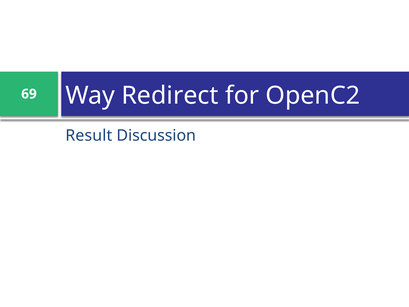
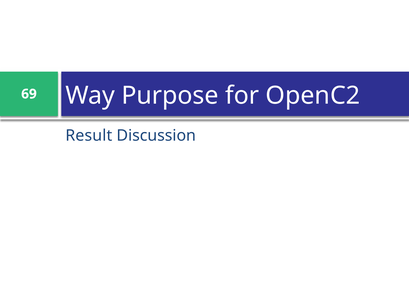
Redirect: Redirect -> Purpose (170, 95)
